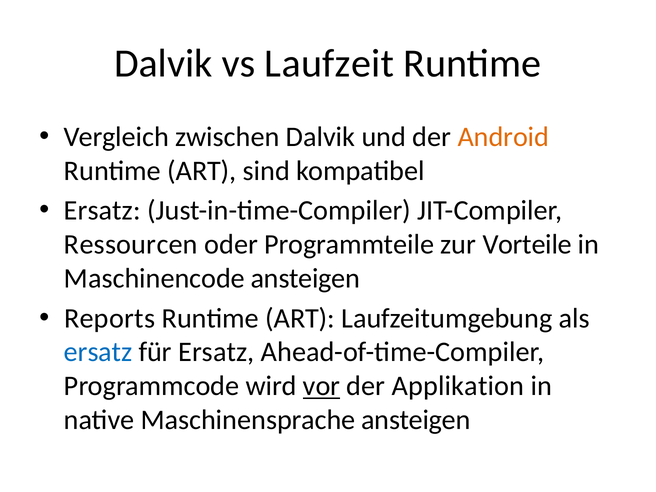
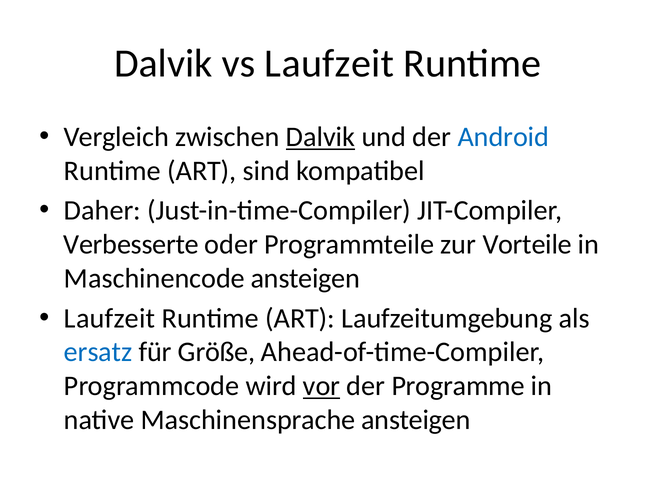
Dalvik underline: none -> present (321, 137)
Android colour: orange -> blue (503, 137)
Ersatz: Ersatz -> Daher (102, 211)
Ressourcen: Ressourcen -> Verbesserte (131, 245)
Reports: Reports -> Laufzeit (110, 318)
für Ersatz: Ersatz -> Größe (217, 352)
Applikation: Applikation -> Programme (458, 386)
